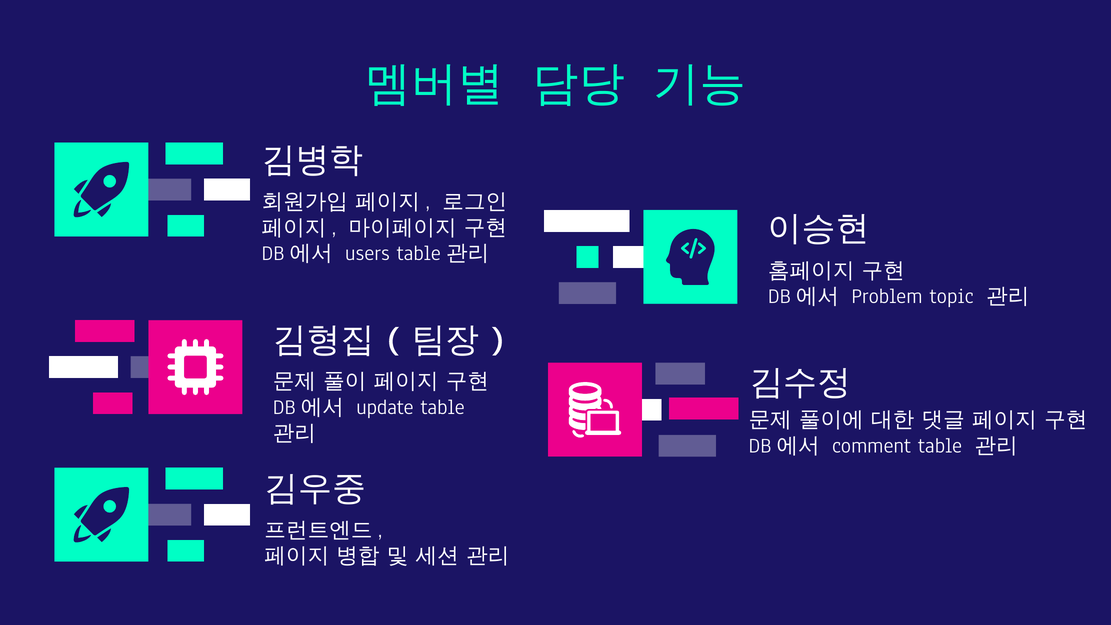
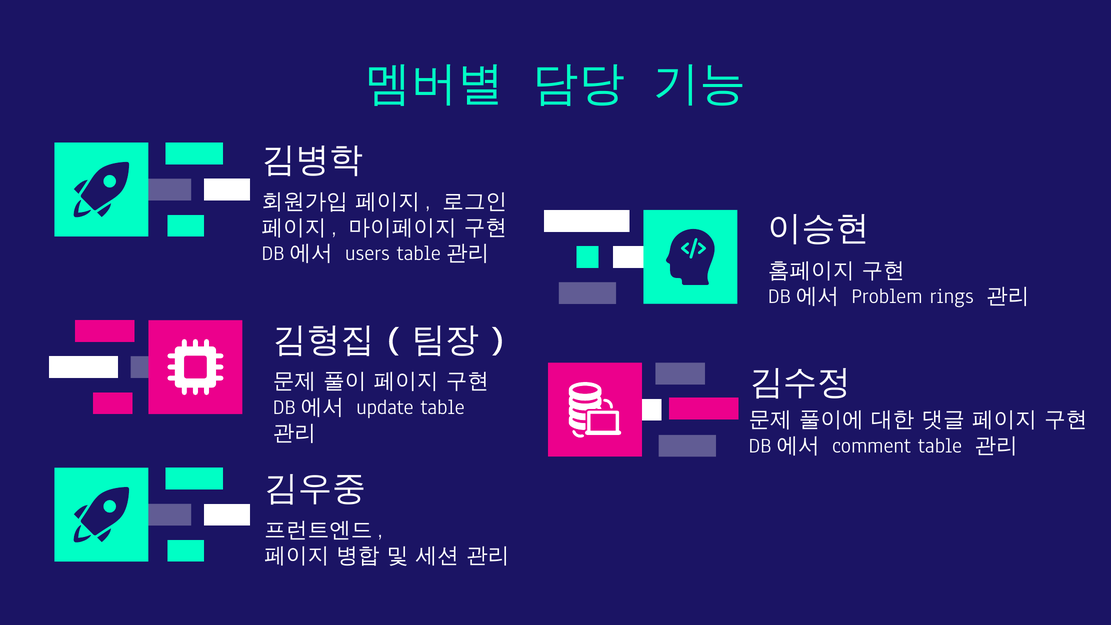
topic: topic -> rings (952, 296)
